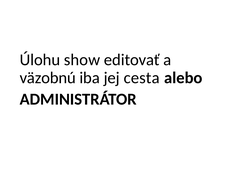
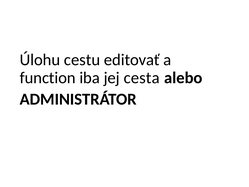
show: show -> cestu (82, 60)
väzobnú: väzobnú -> function (48, 78)
